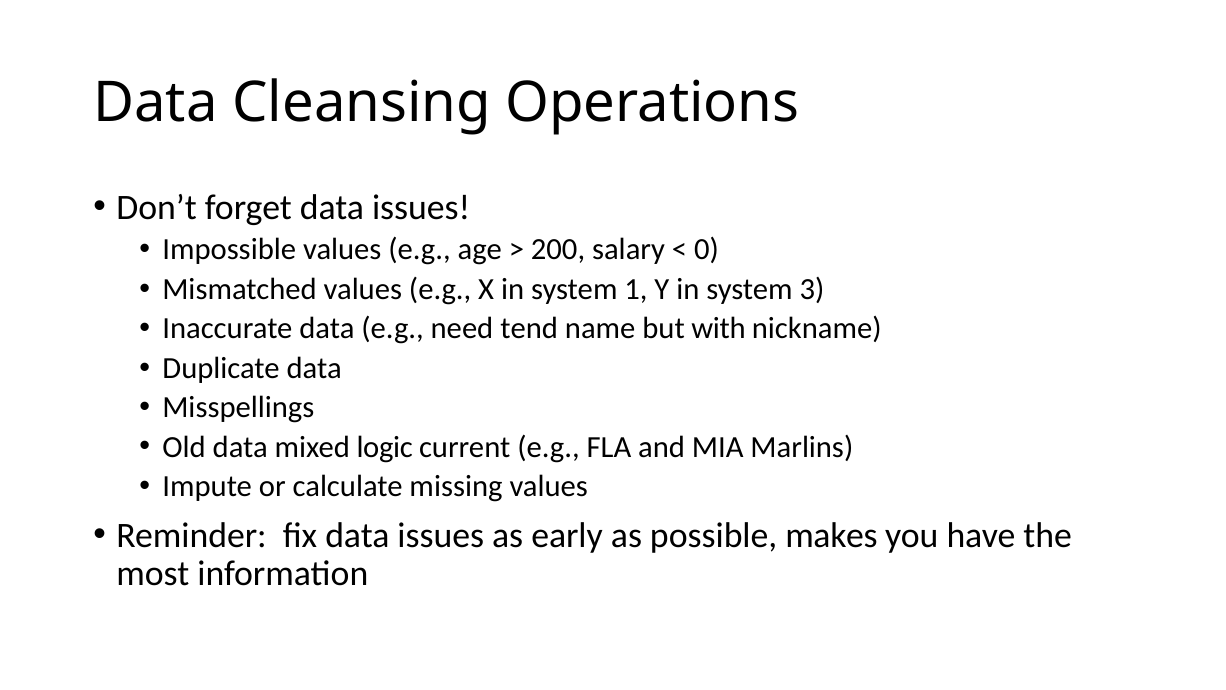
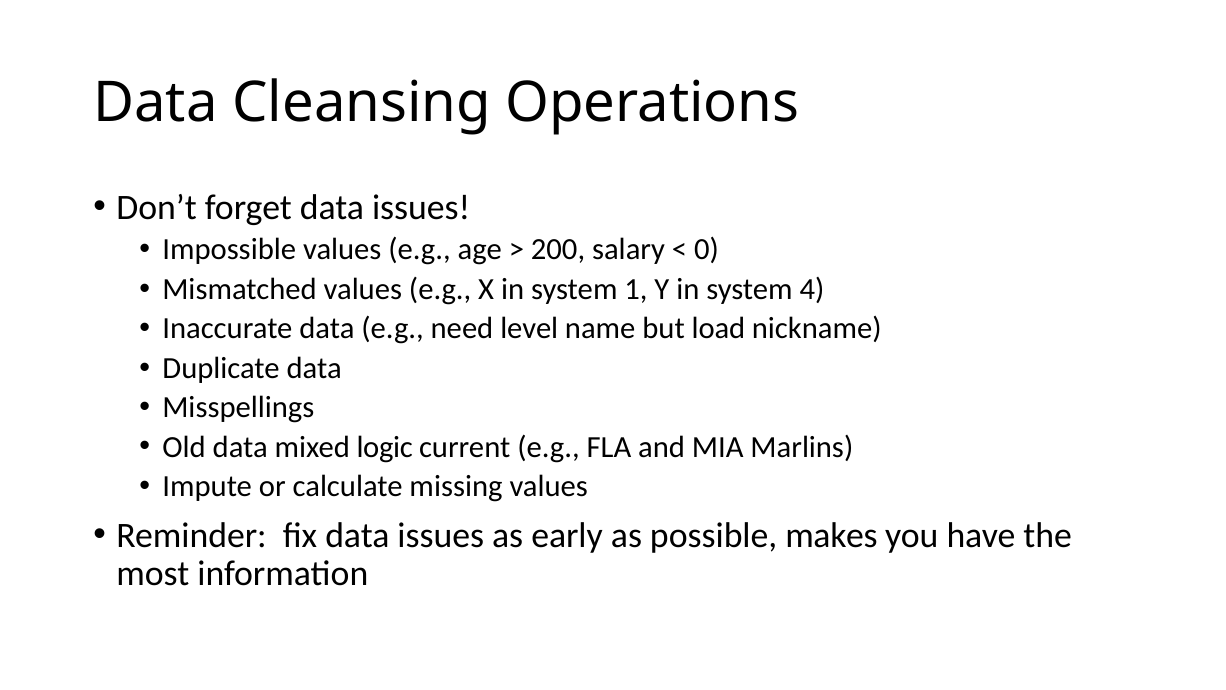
3: 3 -> 4 (812, 289)
tend: tend -> level (529, 328)
with: with -> load (718, 328)
